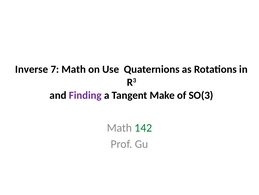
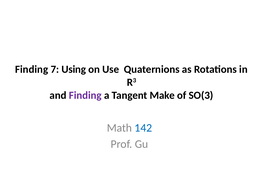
Inverse: Inverse -> Finding (32, 69)
7 Math: Math -> Using (74, 69)
142 colour: green -> blue (143, 127)
